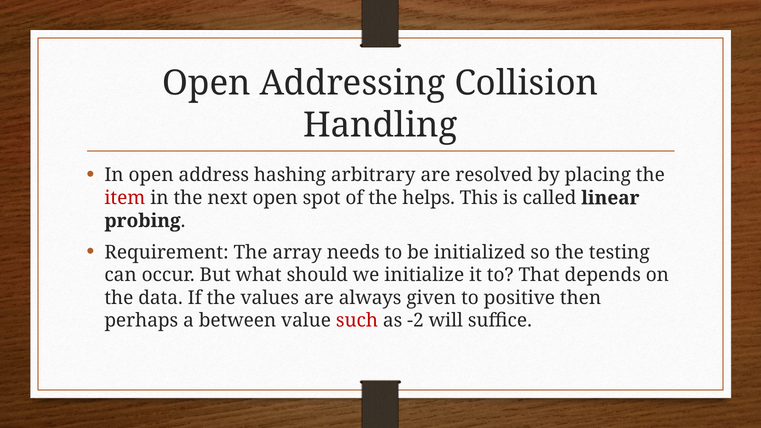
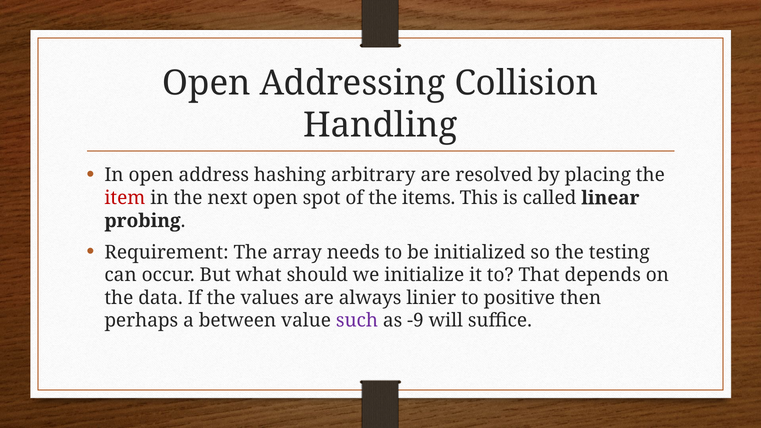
helps: helps -> items (429, 198)
given: given -> linier (431, 298)
such colour: red -> purple (357, 321)
-2: -2 -> -9 (415, 321)
